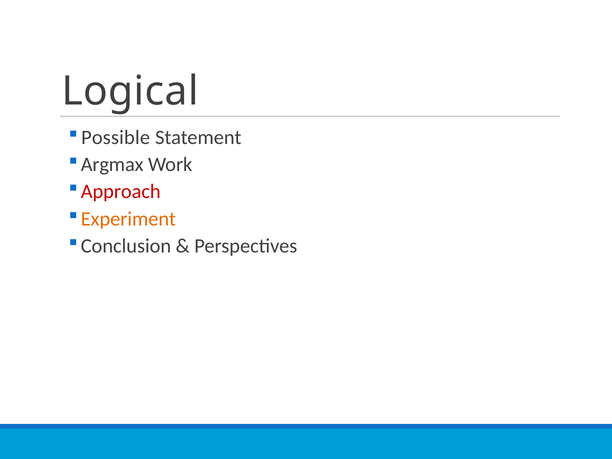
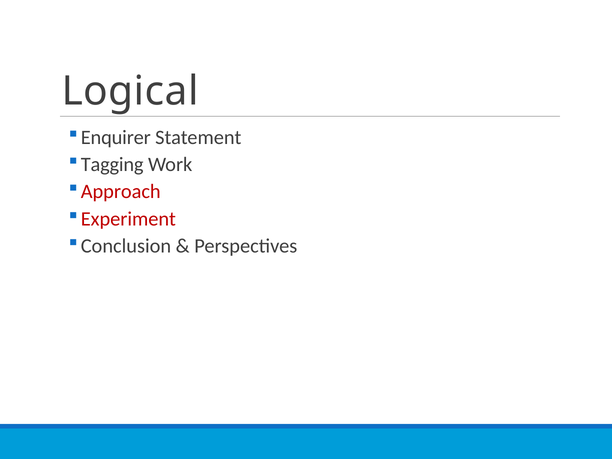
Possible: Possible -> Enquirer (116, 137)
Argmax: Argmax -> Tagging (112, 165)
Experiment colour: orange -> red (128, 219)
